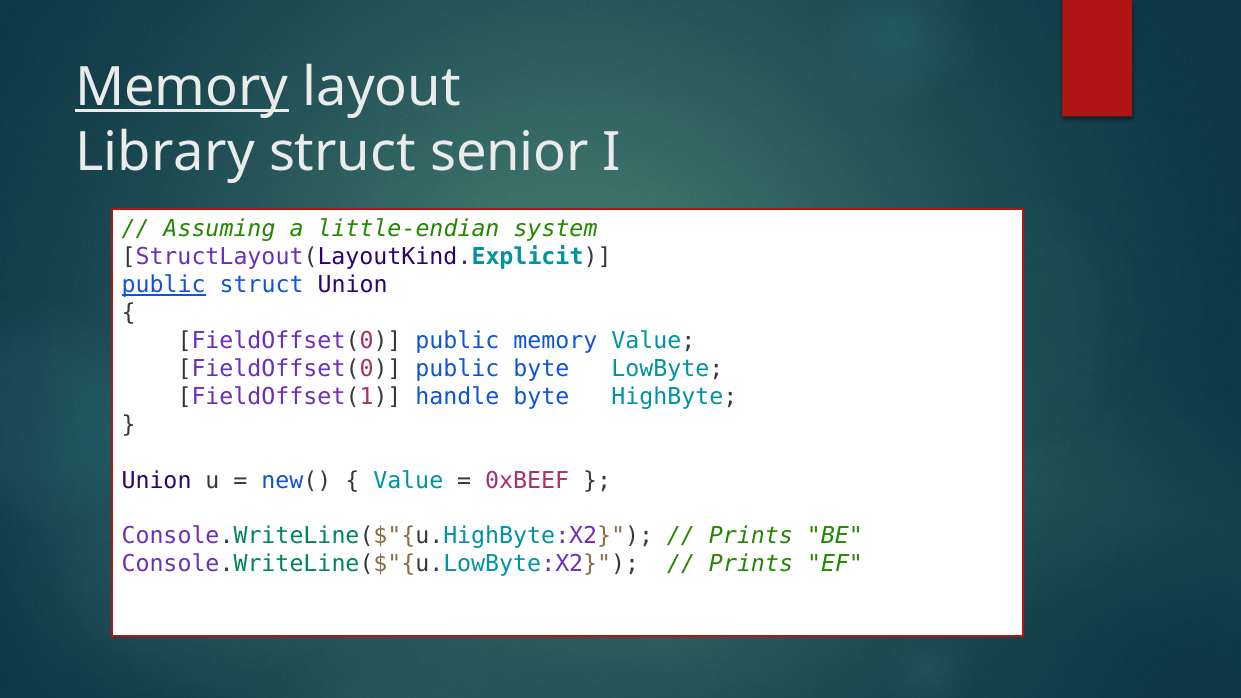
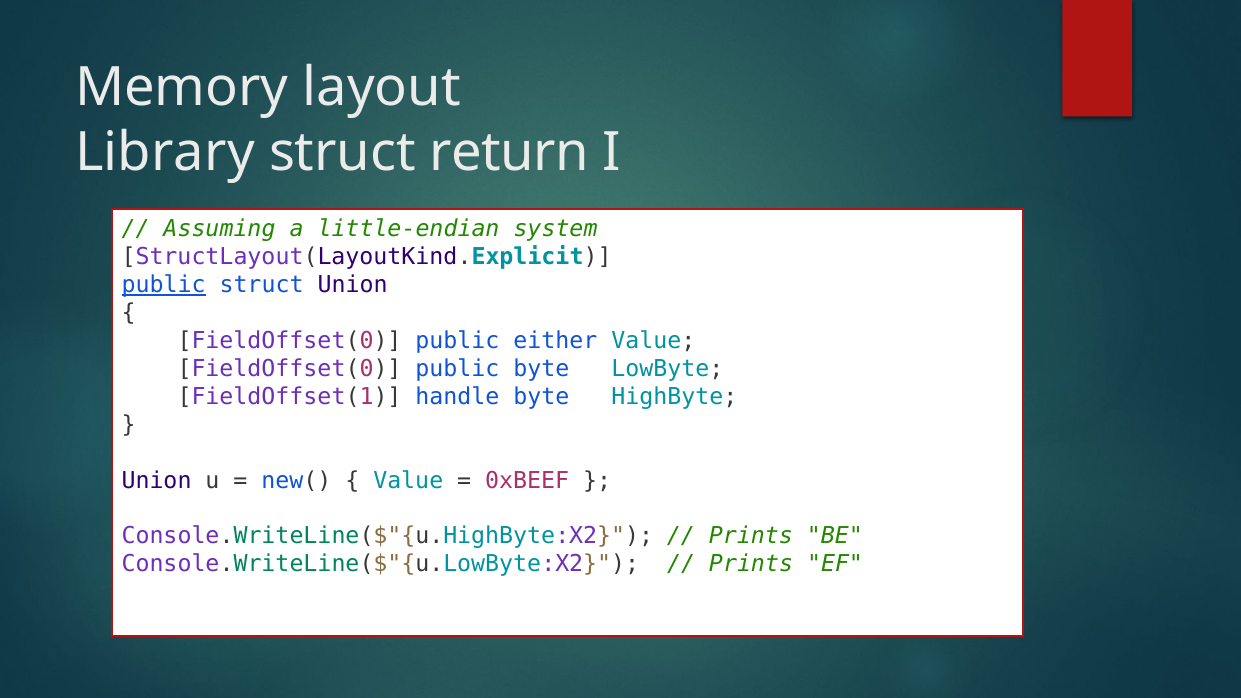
Memory underline: present -> none (182, 87)
senior: senior -> return (510, 152)
public memory: memory -> either (555, 341)
